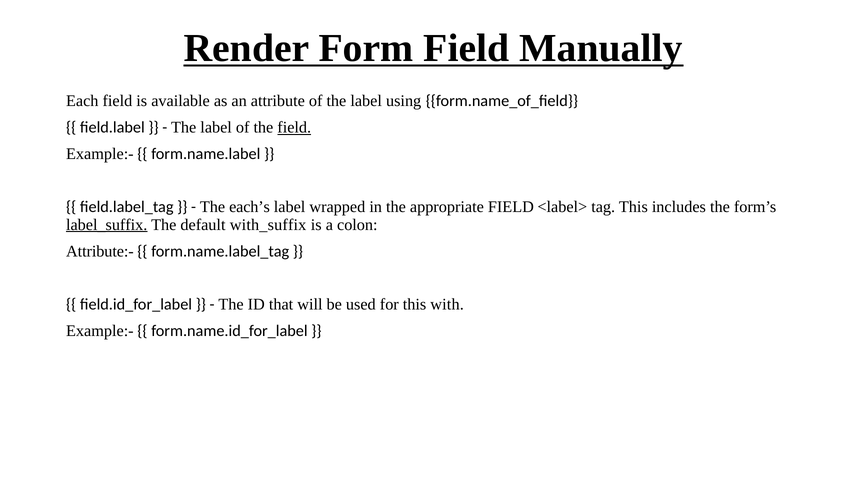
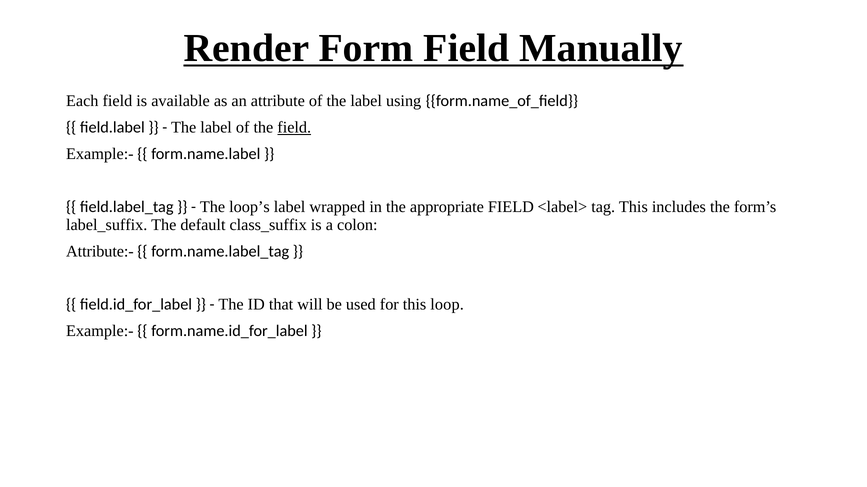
each’s: each’s -> loop’s (249, 207)
label_suffix underline: present -> none (107, 225)
with_suffix: with_suffix -> class_suffix (268, 225)
with: with -> loop (447, 305)
